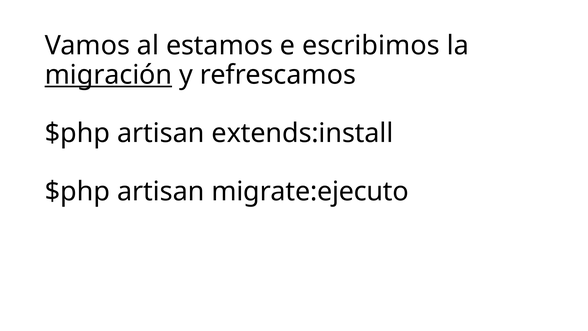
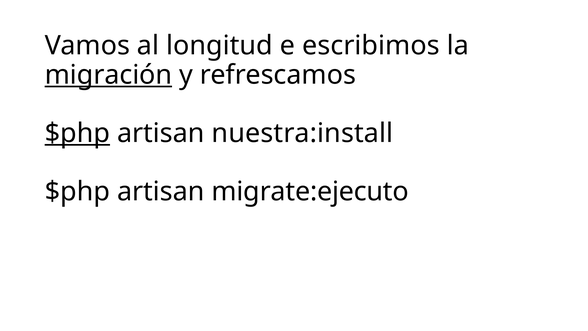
estamos: estamos -> longitud (219, 46)
$php underline: none -> present (77, 133)
extends:install: extends:install -> nuestra:install (302, 133)
